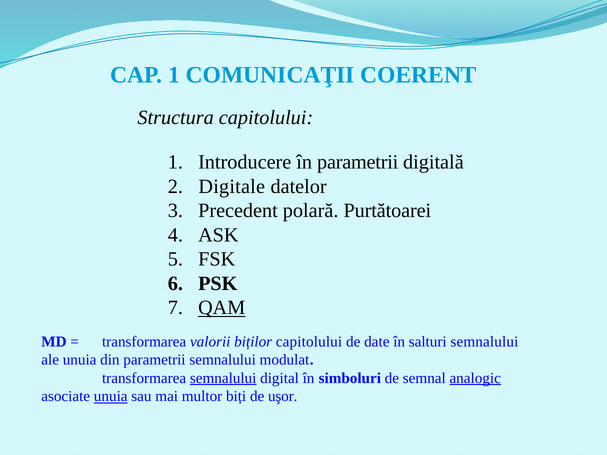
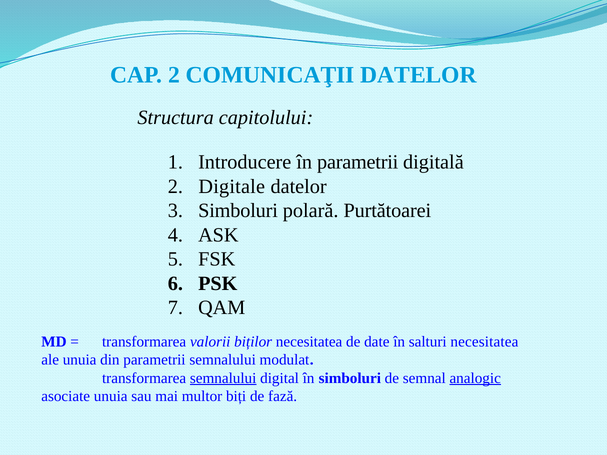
CAP 1: 1 -> 2 (174, 75)
COMUNICAŢII COERENT: COERENT -> DATELOR (419, 75)
Precedent: Precedent -> Simboluri (238, 211)
QAM underline: present -> none (222, 308)
biților capitolului: capitolului -> necesitatea (309, 342)
salturi semnalului: semnalului -> necesitatea (484, 342)
unuia underline: present -> none (111, 397)
uşor: uşor -> fază (283, 397)
